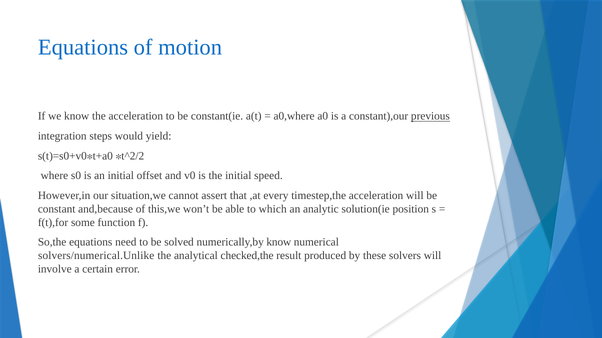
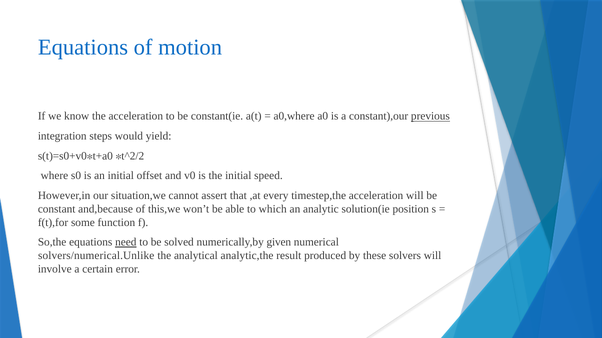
need underline: none -> present (126, 243)
numerically,by know: know -> given (279, 243)
checked,the: checked,the -> analytic,the (247, 256)
